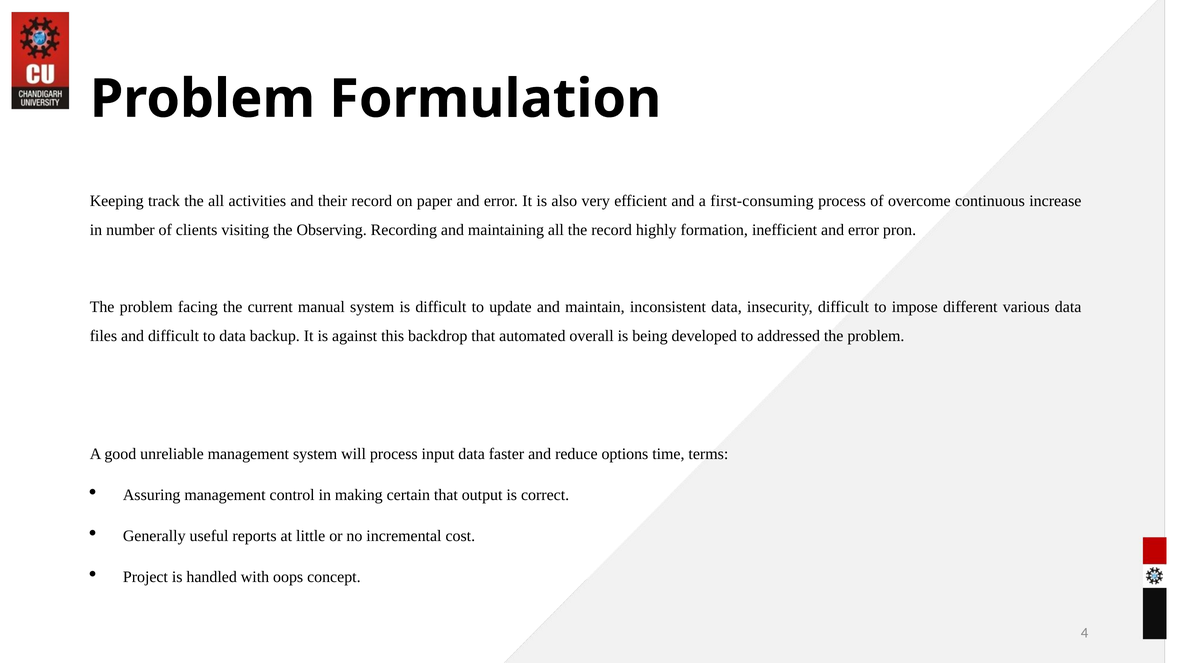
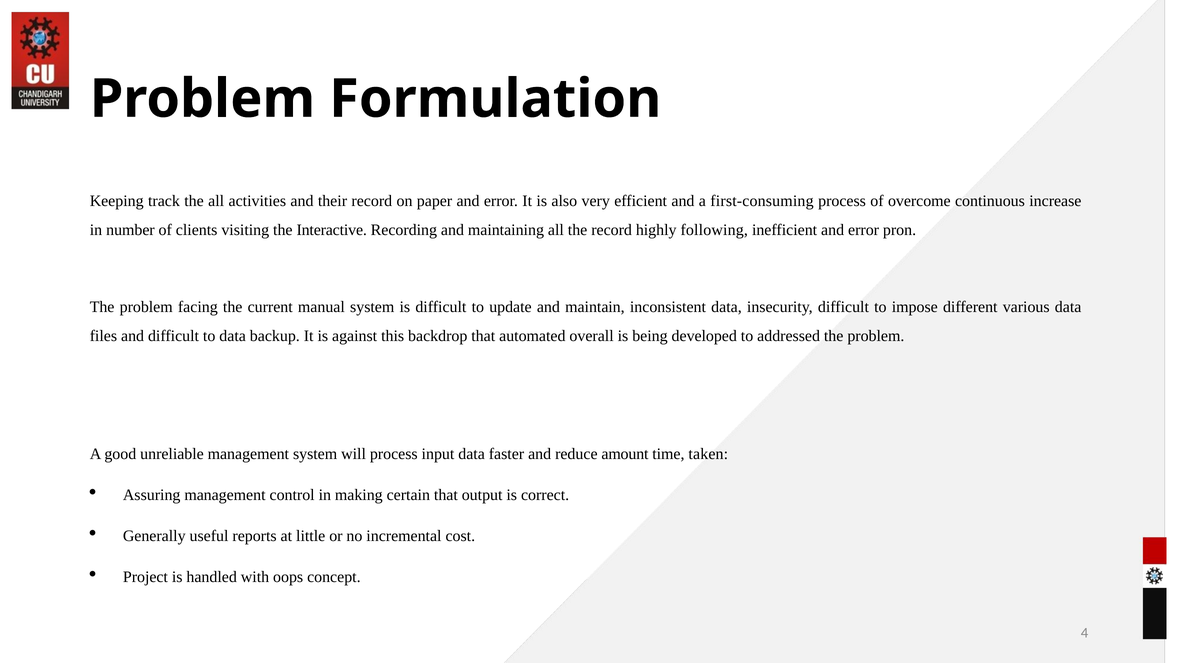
Observing: Observing -> Interactive (332, 230)
formation: formation -> following (714, 230)
options: options -> amount (625, 454)
terms: terms -> taken (708, 454)
